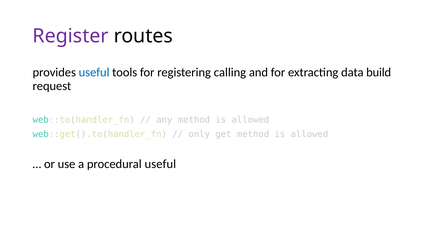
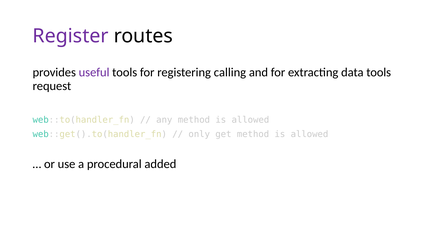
useful colour: blue -> purple (94, 72)
data build: build -> tools (379, 72)
procedural useful: useful -> added (160, 164)
